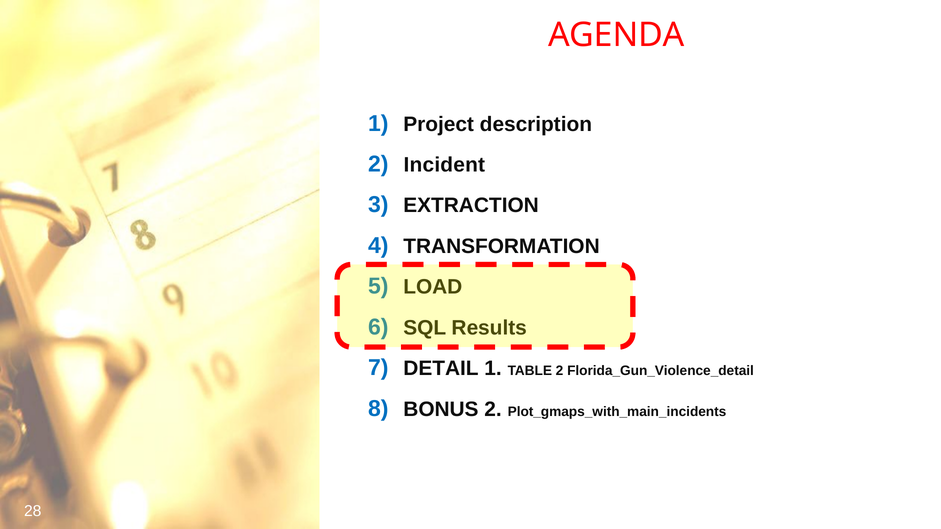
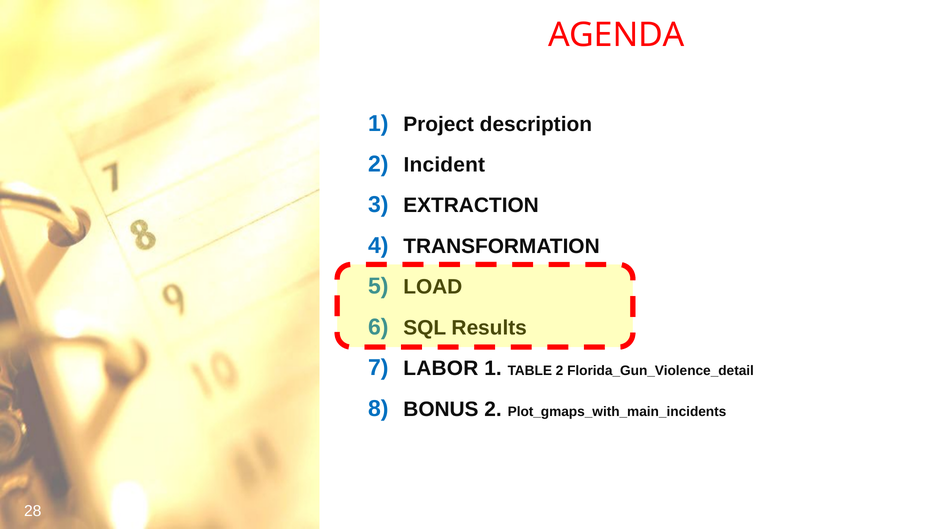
DETAIL: DETAIL -> LABOR (441, 369)
